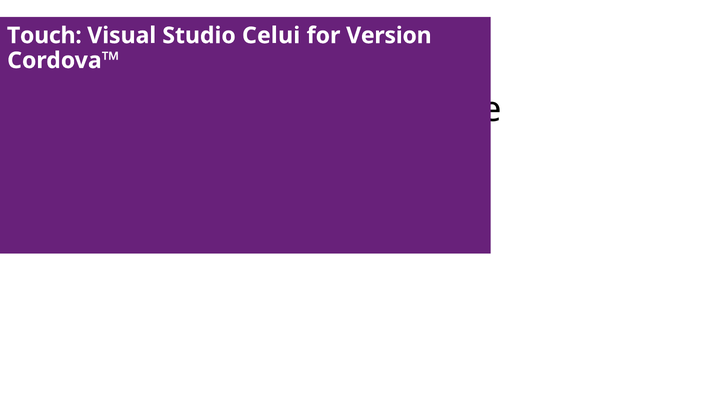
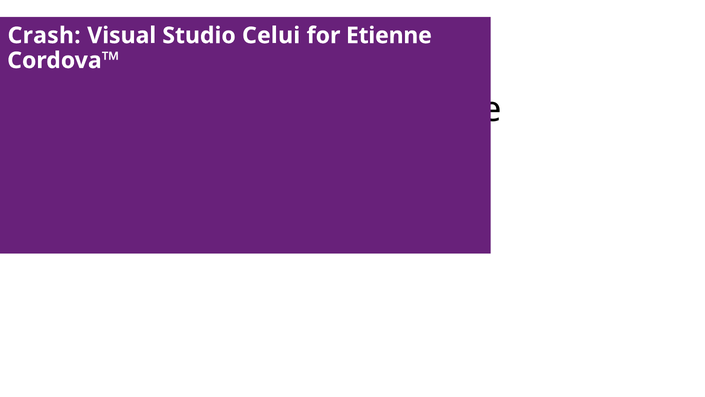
Touch: Touch -> Crash (44, 36)
Version: Version -> Etienne (389, 36)
